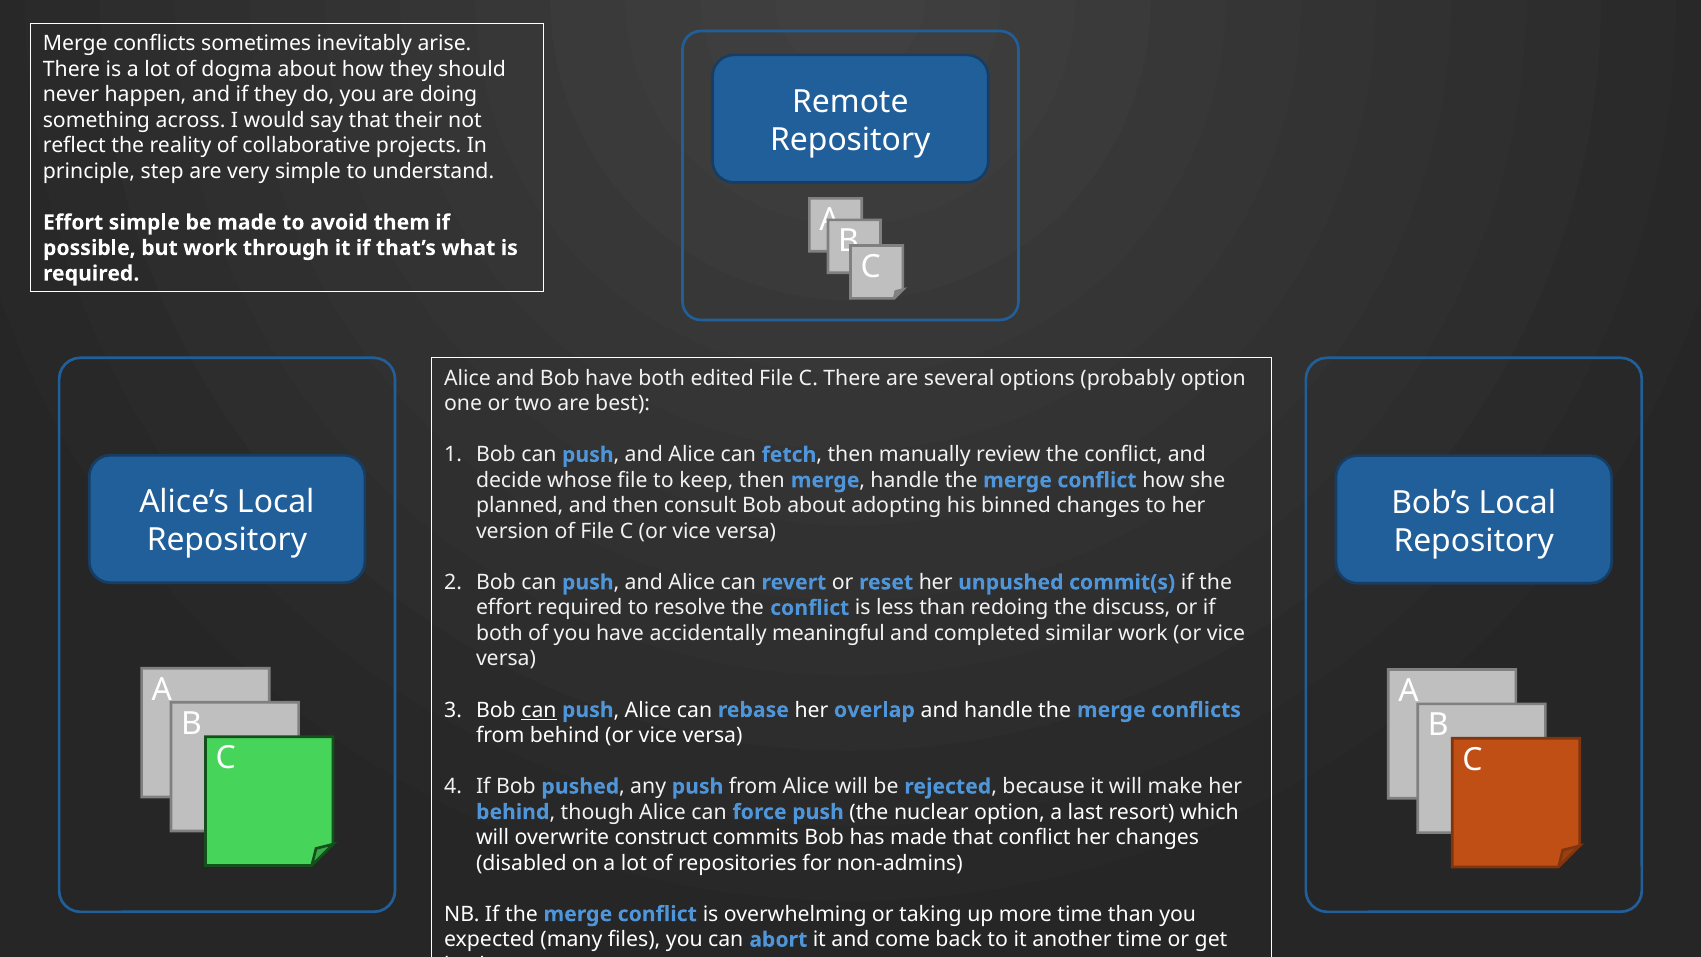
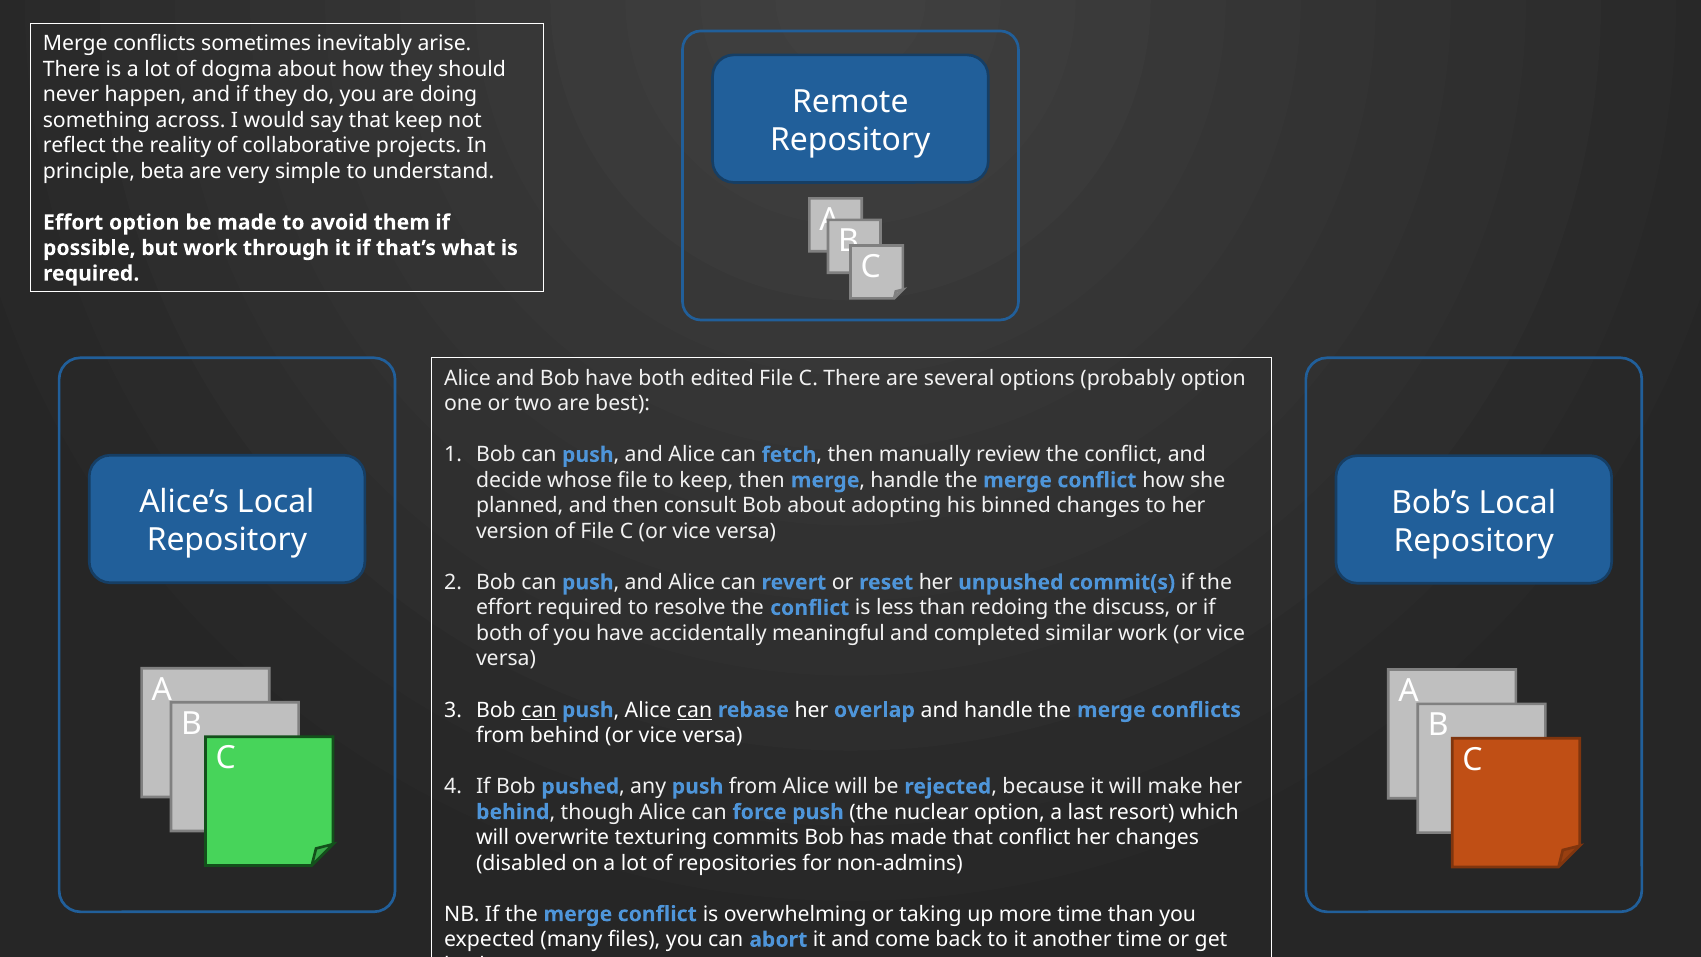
that their: their -> keep (419, 120)
step: step -> beta (162, 171)
Effort simple: simple -> option (144, 222)
can underline: none -> present (695, 710)
construct: construct -> texturing (661, 837)
